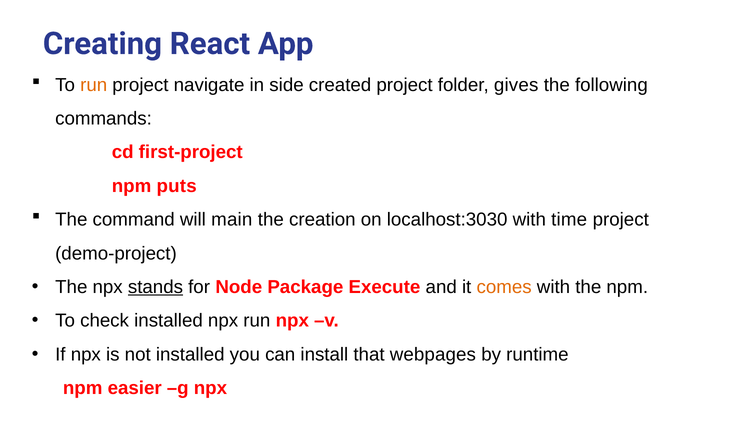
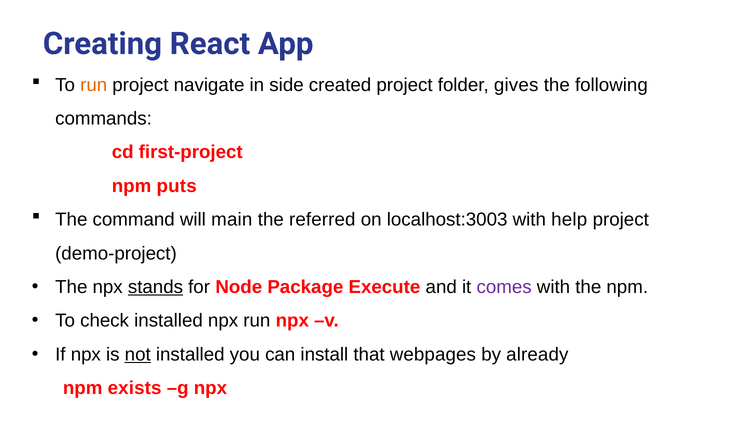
creation: creation -> referred (322, 220)
localhost:3030: localhost:3030 -> localhost:3003 (447, 220)
time: time -> help (569, 220)
comes colour: orange -> purple (504, 287)
not underline: none -> present (138, 355)
runtime: runtime -> already (537, 355)
easier: easier -> exists (135, 388)
